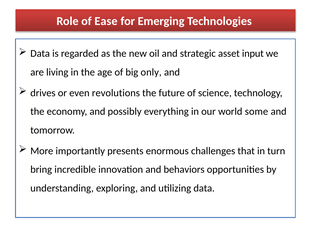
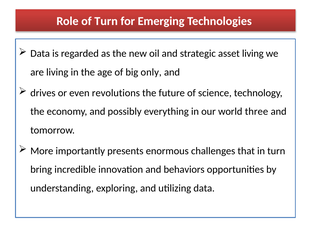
of Ease: Ease -> Turn (106, 21)
asset input: input -> living (253, 54)
some: some -> three (256, 112)
